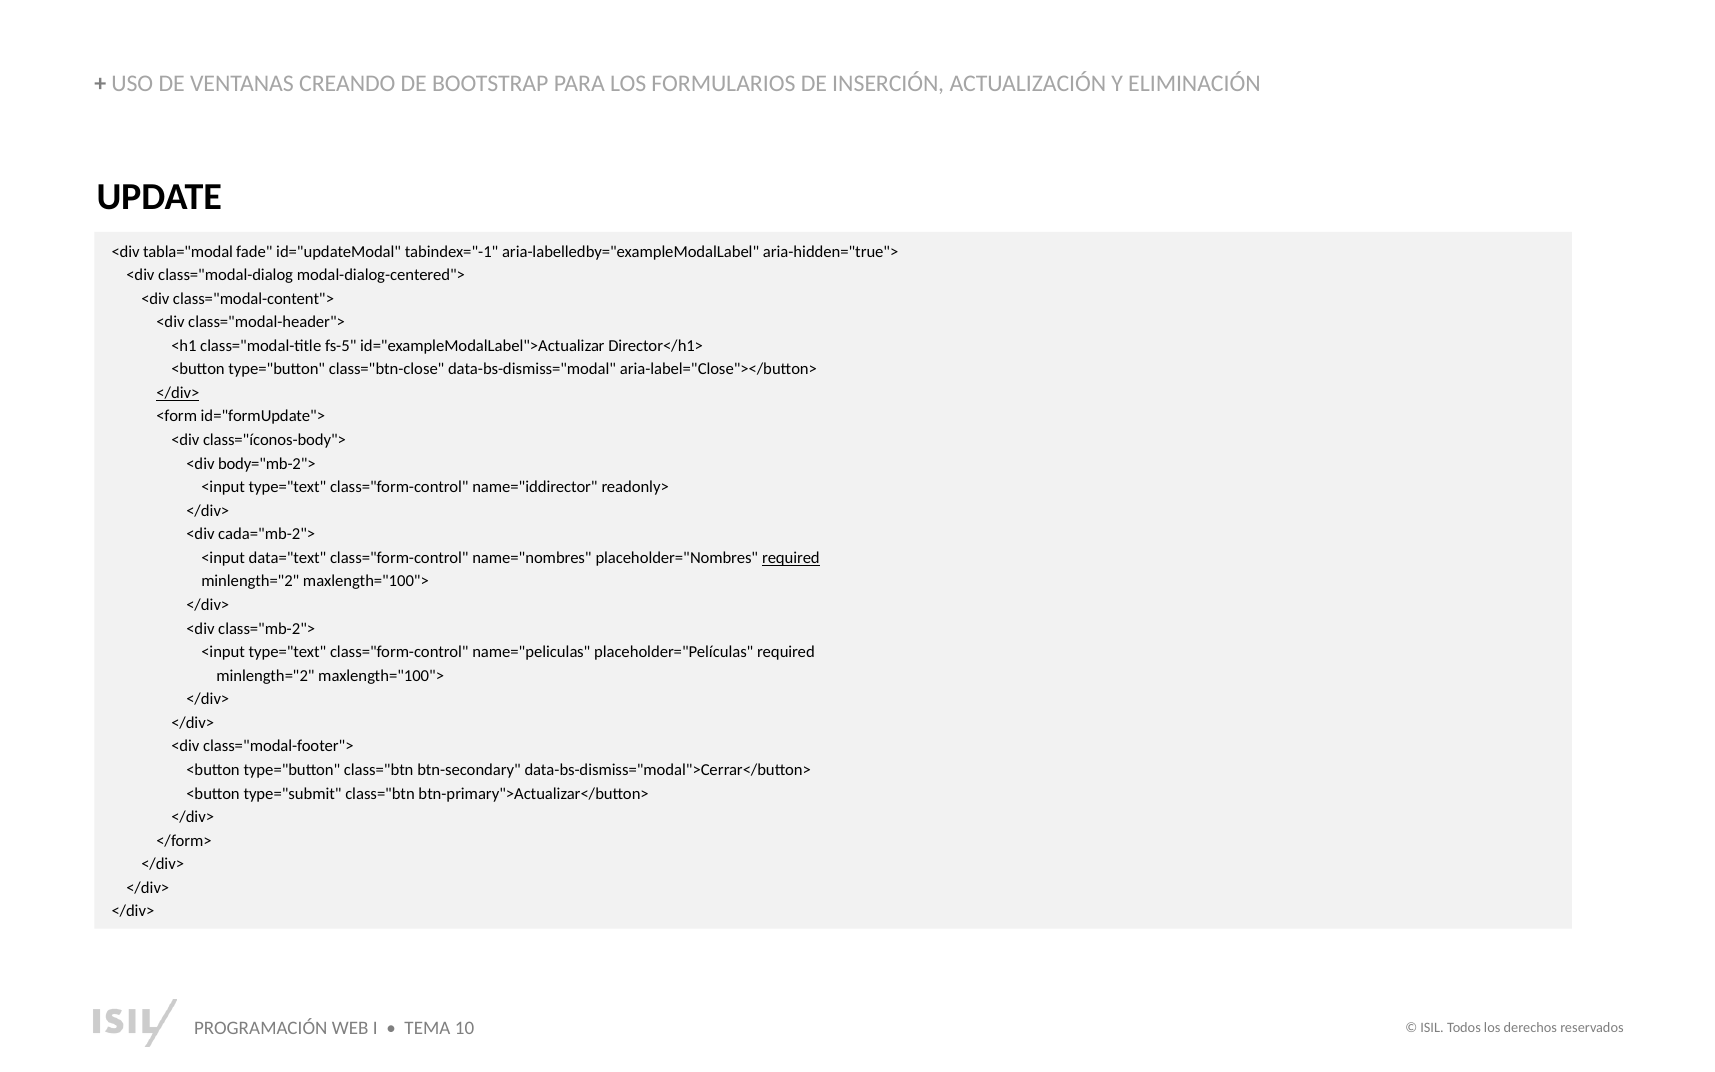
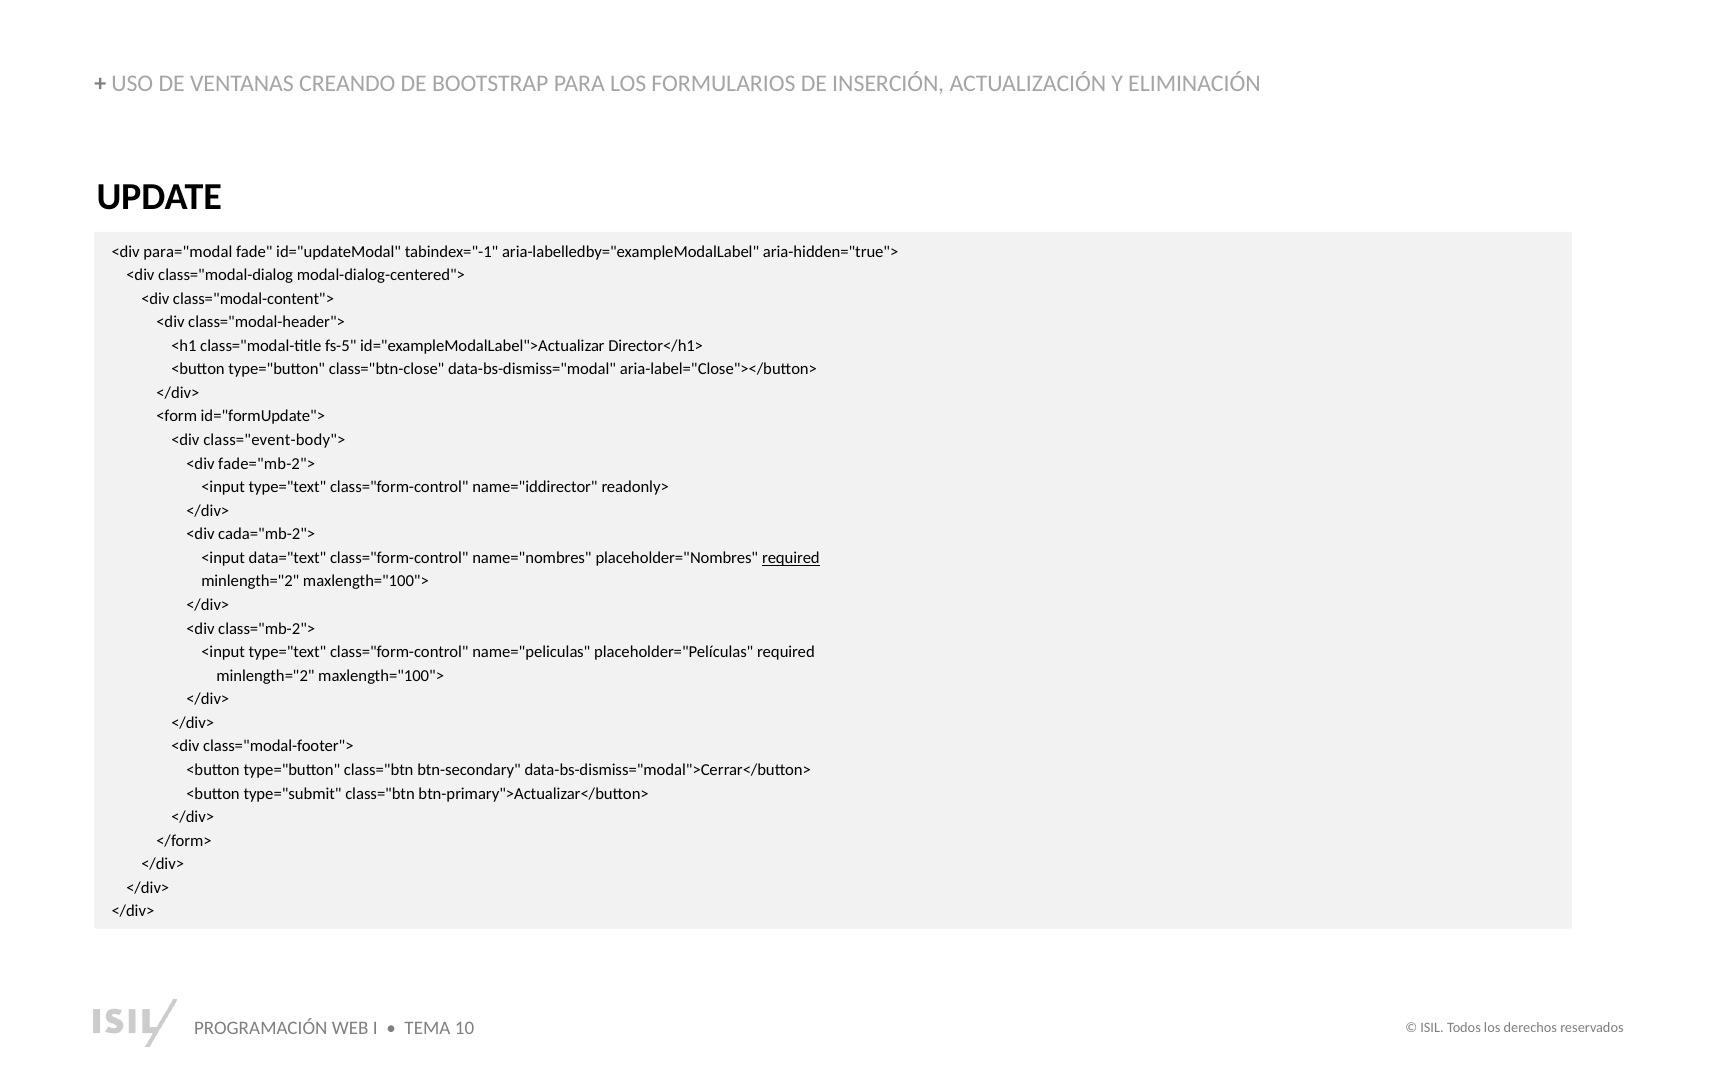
tabla="modal: tabla="modal -> para="modal (188, 251)
</div> underline: present -> none (178, 393)
class="íconos-body">: class="íconos-body"> -> class="event-body"> (274, 440)
body="mb-2">: body="mb-2"> -> fade="mb-2"> (267, 464)
